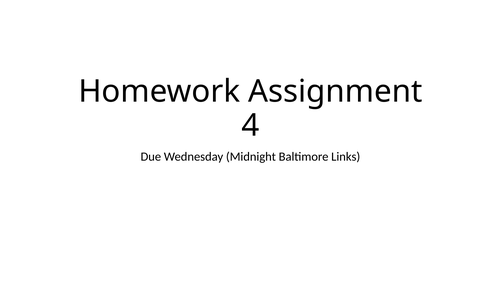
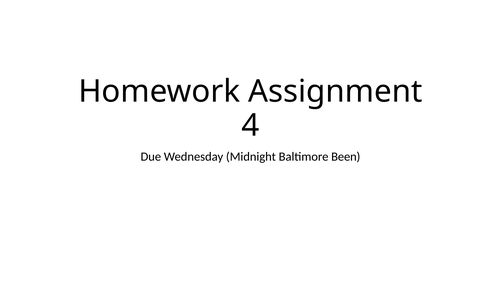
Links: Links -> Been (346, 157)
